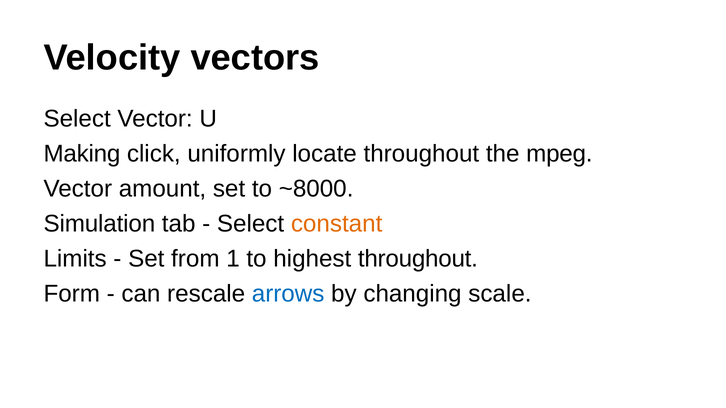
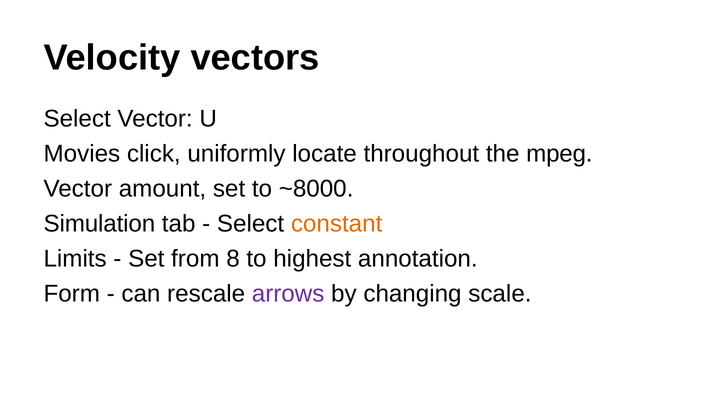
Making: Making -> Movies (82, 154)
1: 1 -> 8 (233, 259)
highest throughout: throughout -> annotation (418, 259)
arrows colour: blue -> purple (288, 294)
